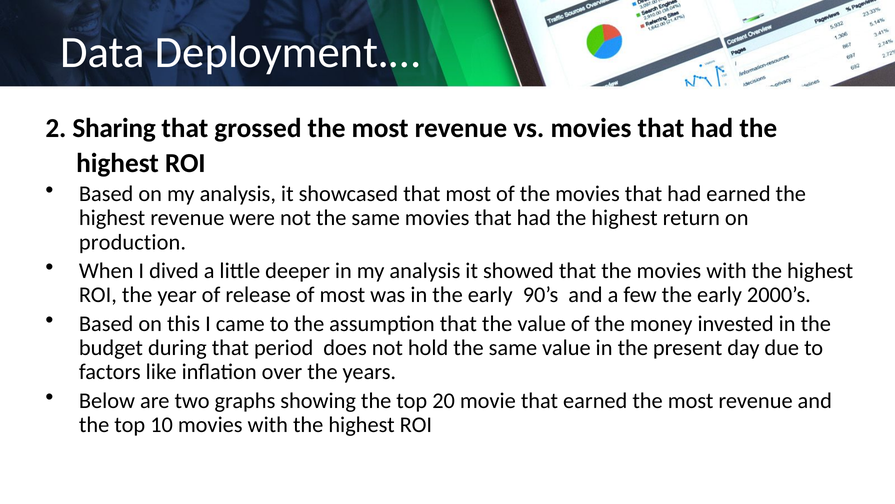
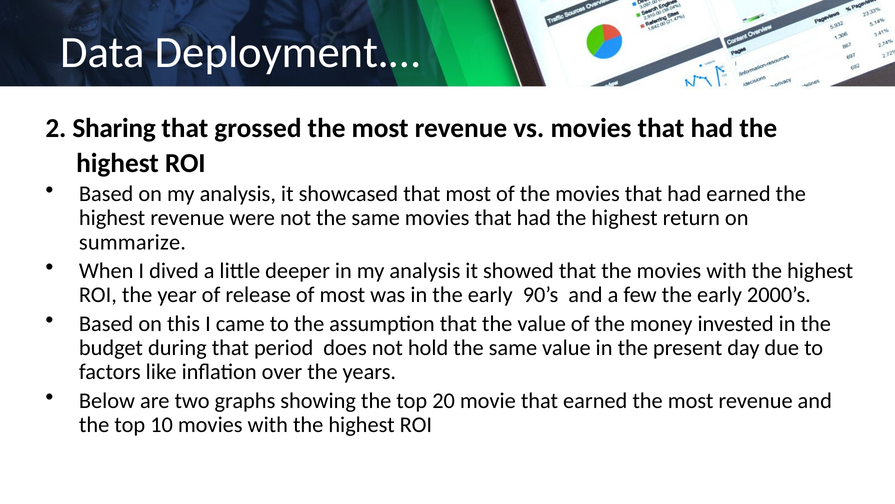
production: production -> summarize (132, 242)
